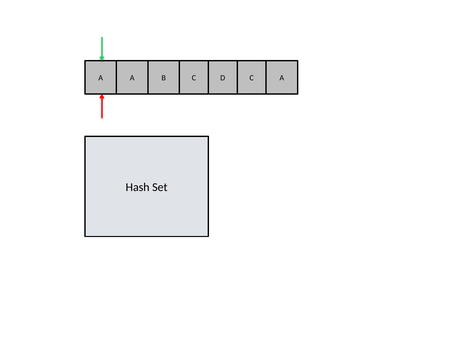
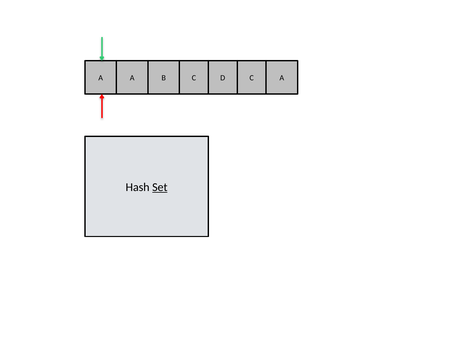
Set underline: none -> present (160, 187)
